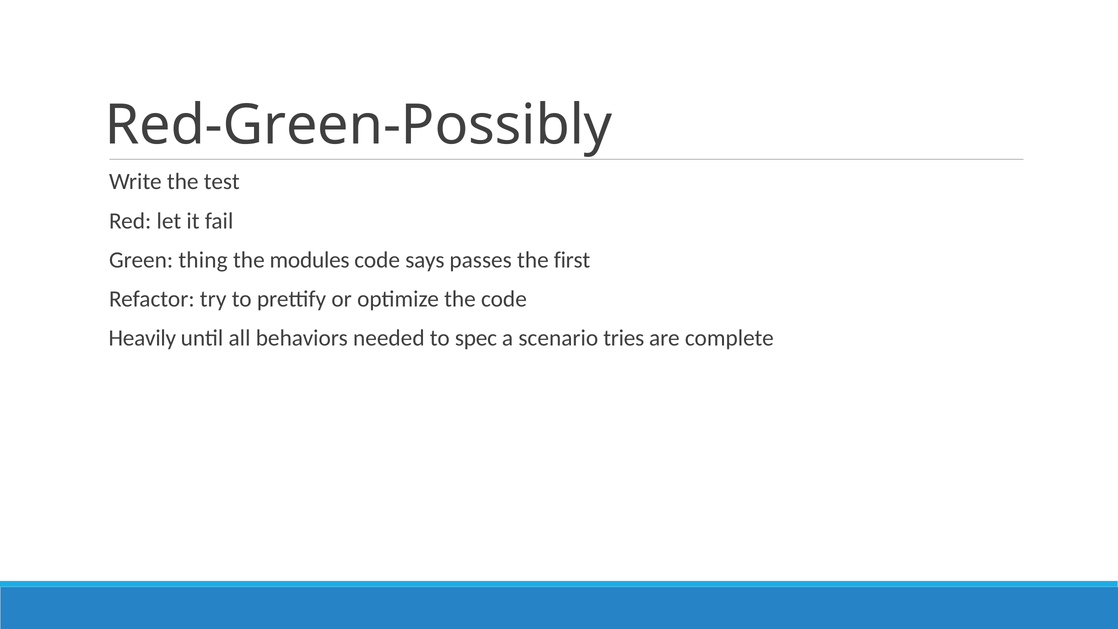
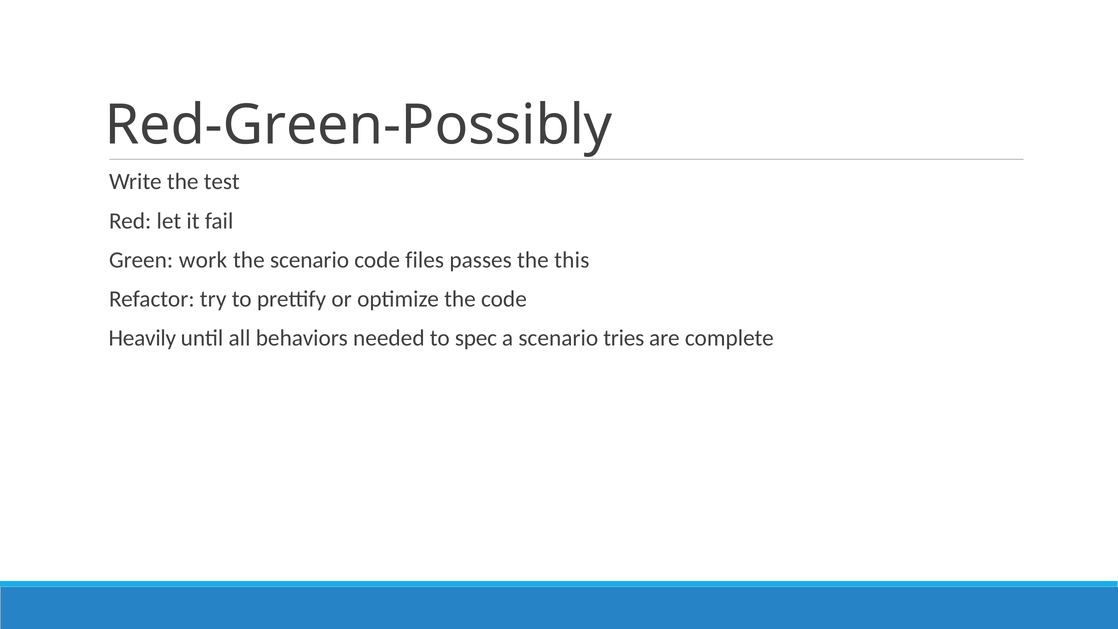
thing: thing -> work (203, 260)
the modules: modules -> scenario (310, 260)
says: says -> files (425, 260)
first: first -> this (572, 260)
